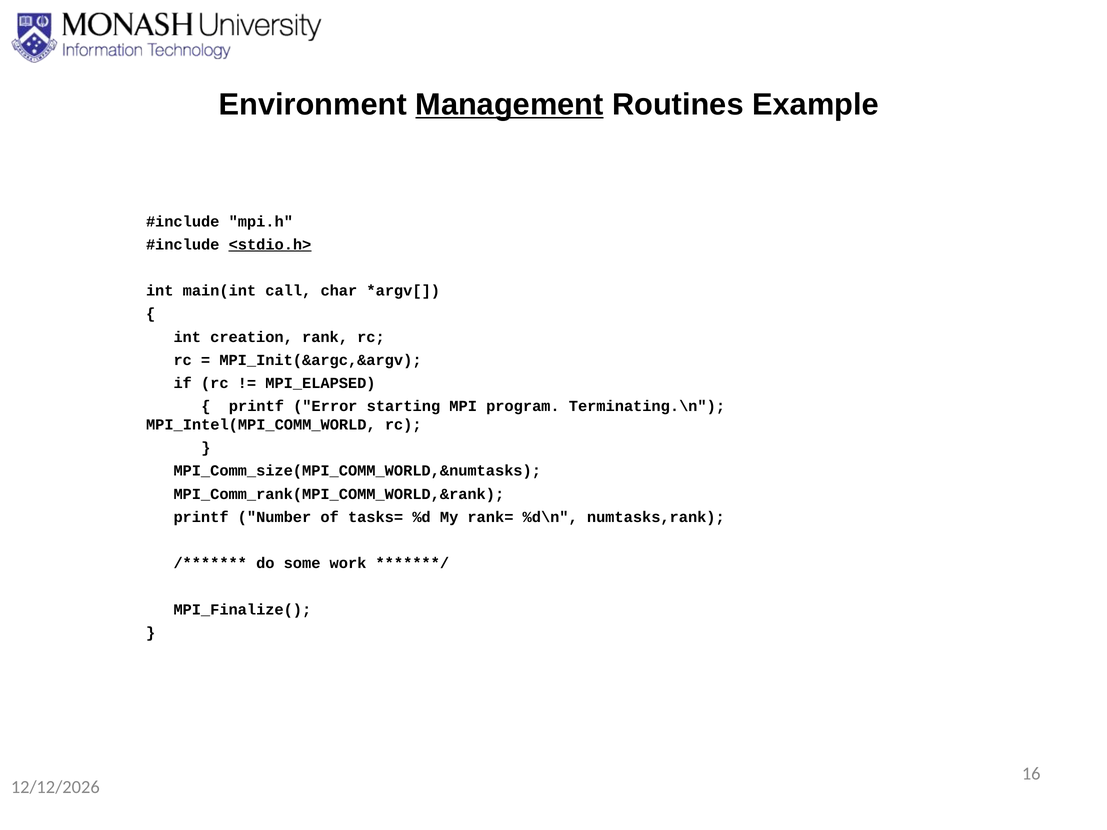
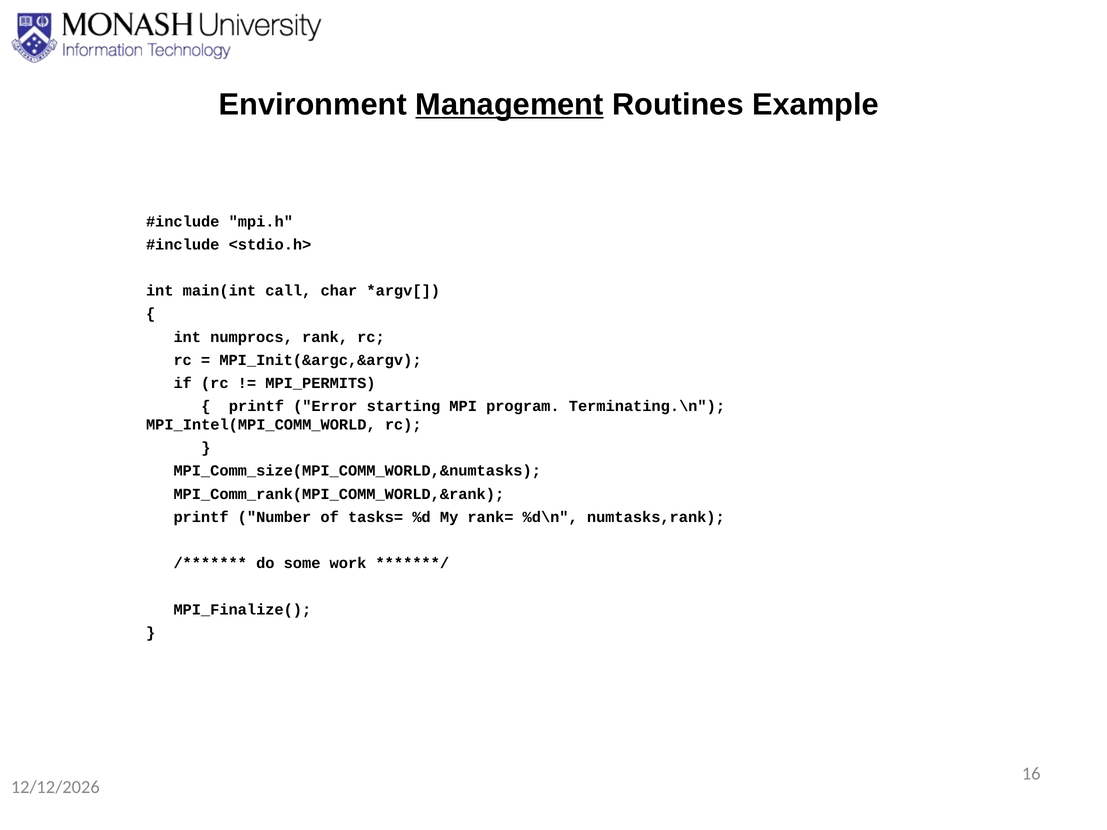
<stdio.h> underline: present -> none (270, 245)
creation: creation -> numprocs (252, 337)
MPI_ELAPSED: MPI_ELAPSED -> MPI_PERMITS (320, 383)
